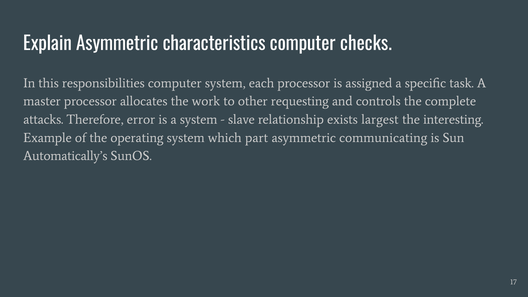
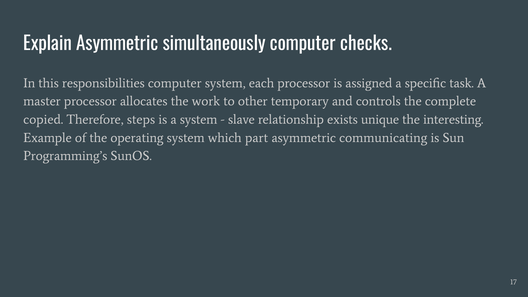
characteristics: characteristics -> simultaneously (214, 44)
requesting: requesting -> temporary (300, 101)
attacks: attacks -> copied (43, 119)
error: error -> steps (141, 119)
largest: largest -> unique (380, 119)
Automatically’s: Automatically’s -> Programming’s (65, 156)
